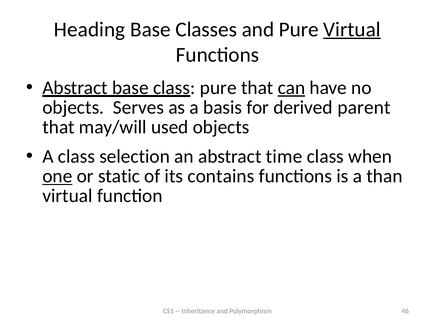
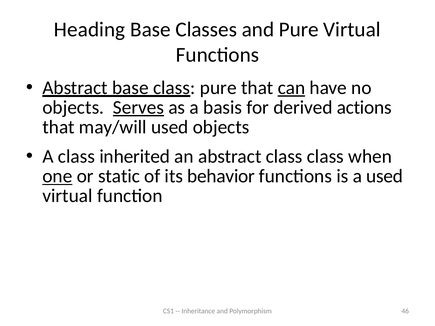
Virtual underline: present -> none (352, 29)
Serves underline: none -> present (138, 107)
parent: parent -> actions (364, 107)
selection: selection -> inherited (135, 157)
abstract time: time -> class (284, 157)
contains: contains -> behavior (221, 176)
a than: than -> used (385, 176)
